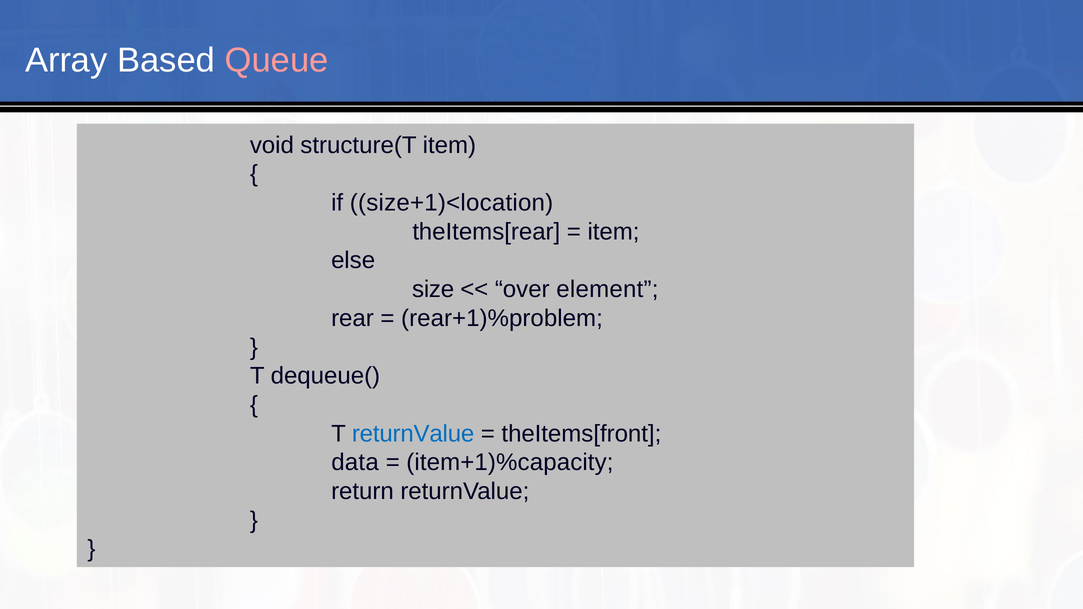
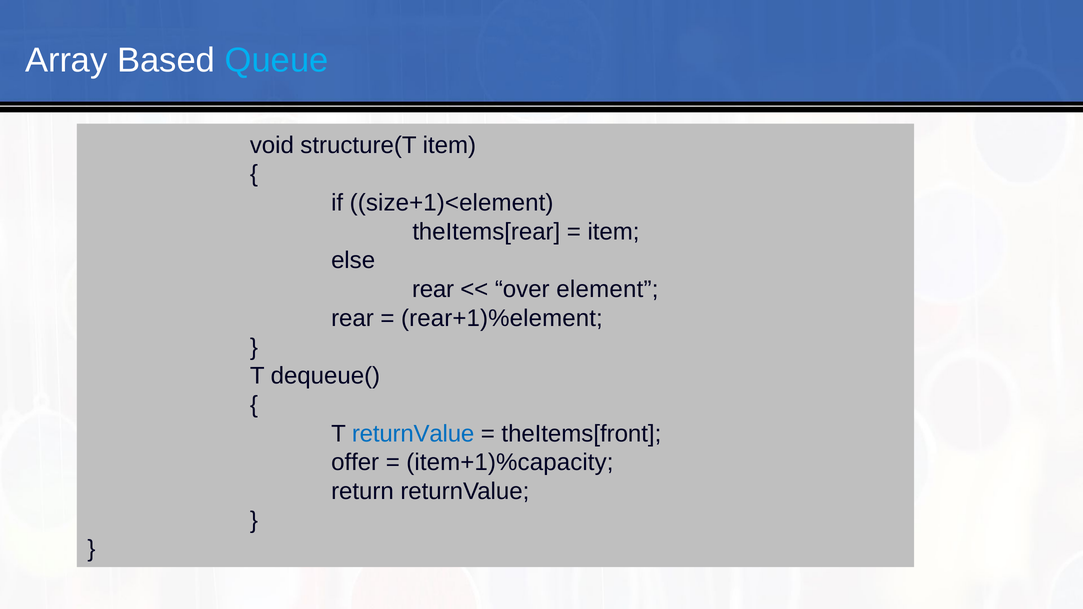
Queue colour: pink -> light blue (277, 60)
size+1)<location: size+1)<location -> size+1)<element (452, 203)
size: size -> rear (433, 289)
rear+1)%problem: rear+1)%problem -> rear+1)%element (502, 318)
data: data -> offer (355, 463)
